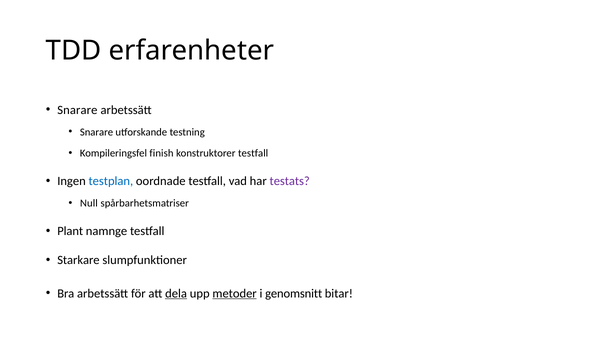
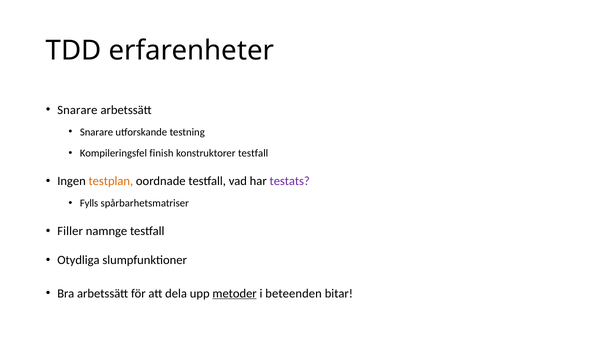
testplan colour: blue -> orange (111, 181)
Null: Null -> Fylls (89, 203)
Plant: Plant -> Filler (70, 231)
Starkare: Starkare -> Otydliga (78, 260)
dela underline: present -> none (176, 294)
genomsnitt: genomsnitt -> beteenden (294, 294)
